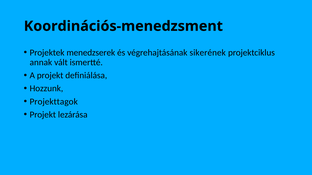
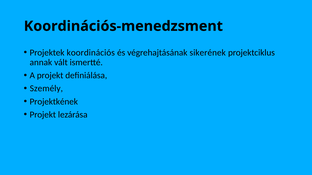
menedzserek: menedzserek -> koordinációs (91, 53)
Hozzunk: Hozzunk -> Személy (46, 89)
Projekttagok: Projekttagok -> Projektkének (54, 102)
